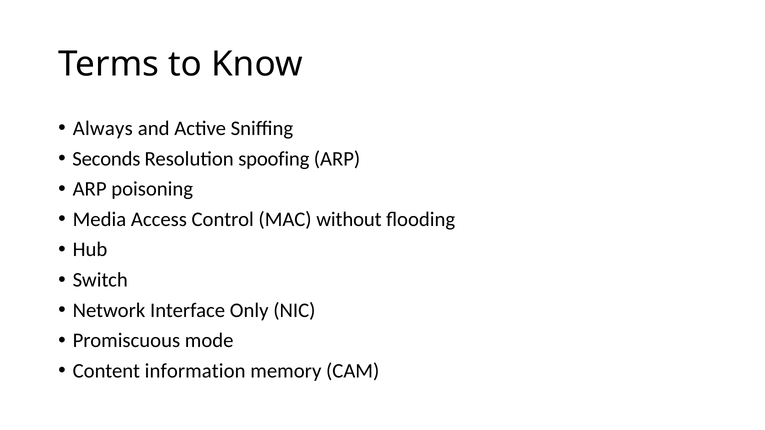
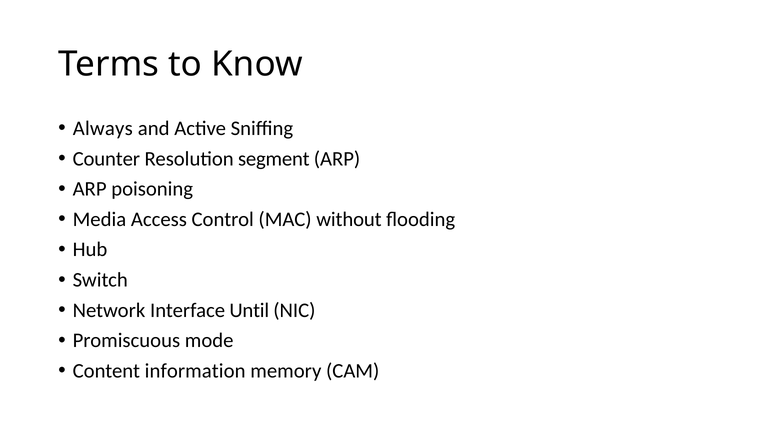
Seconds: Seconds -> Counter (106, 159)
spoofing: spoofing -> segment (274, 159)
Only: Only -> Until (249, 310)
